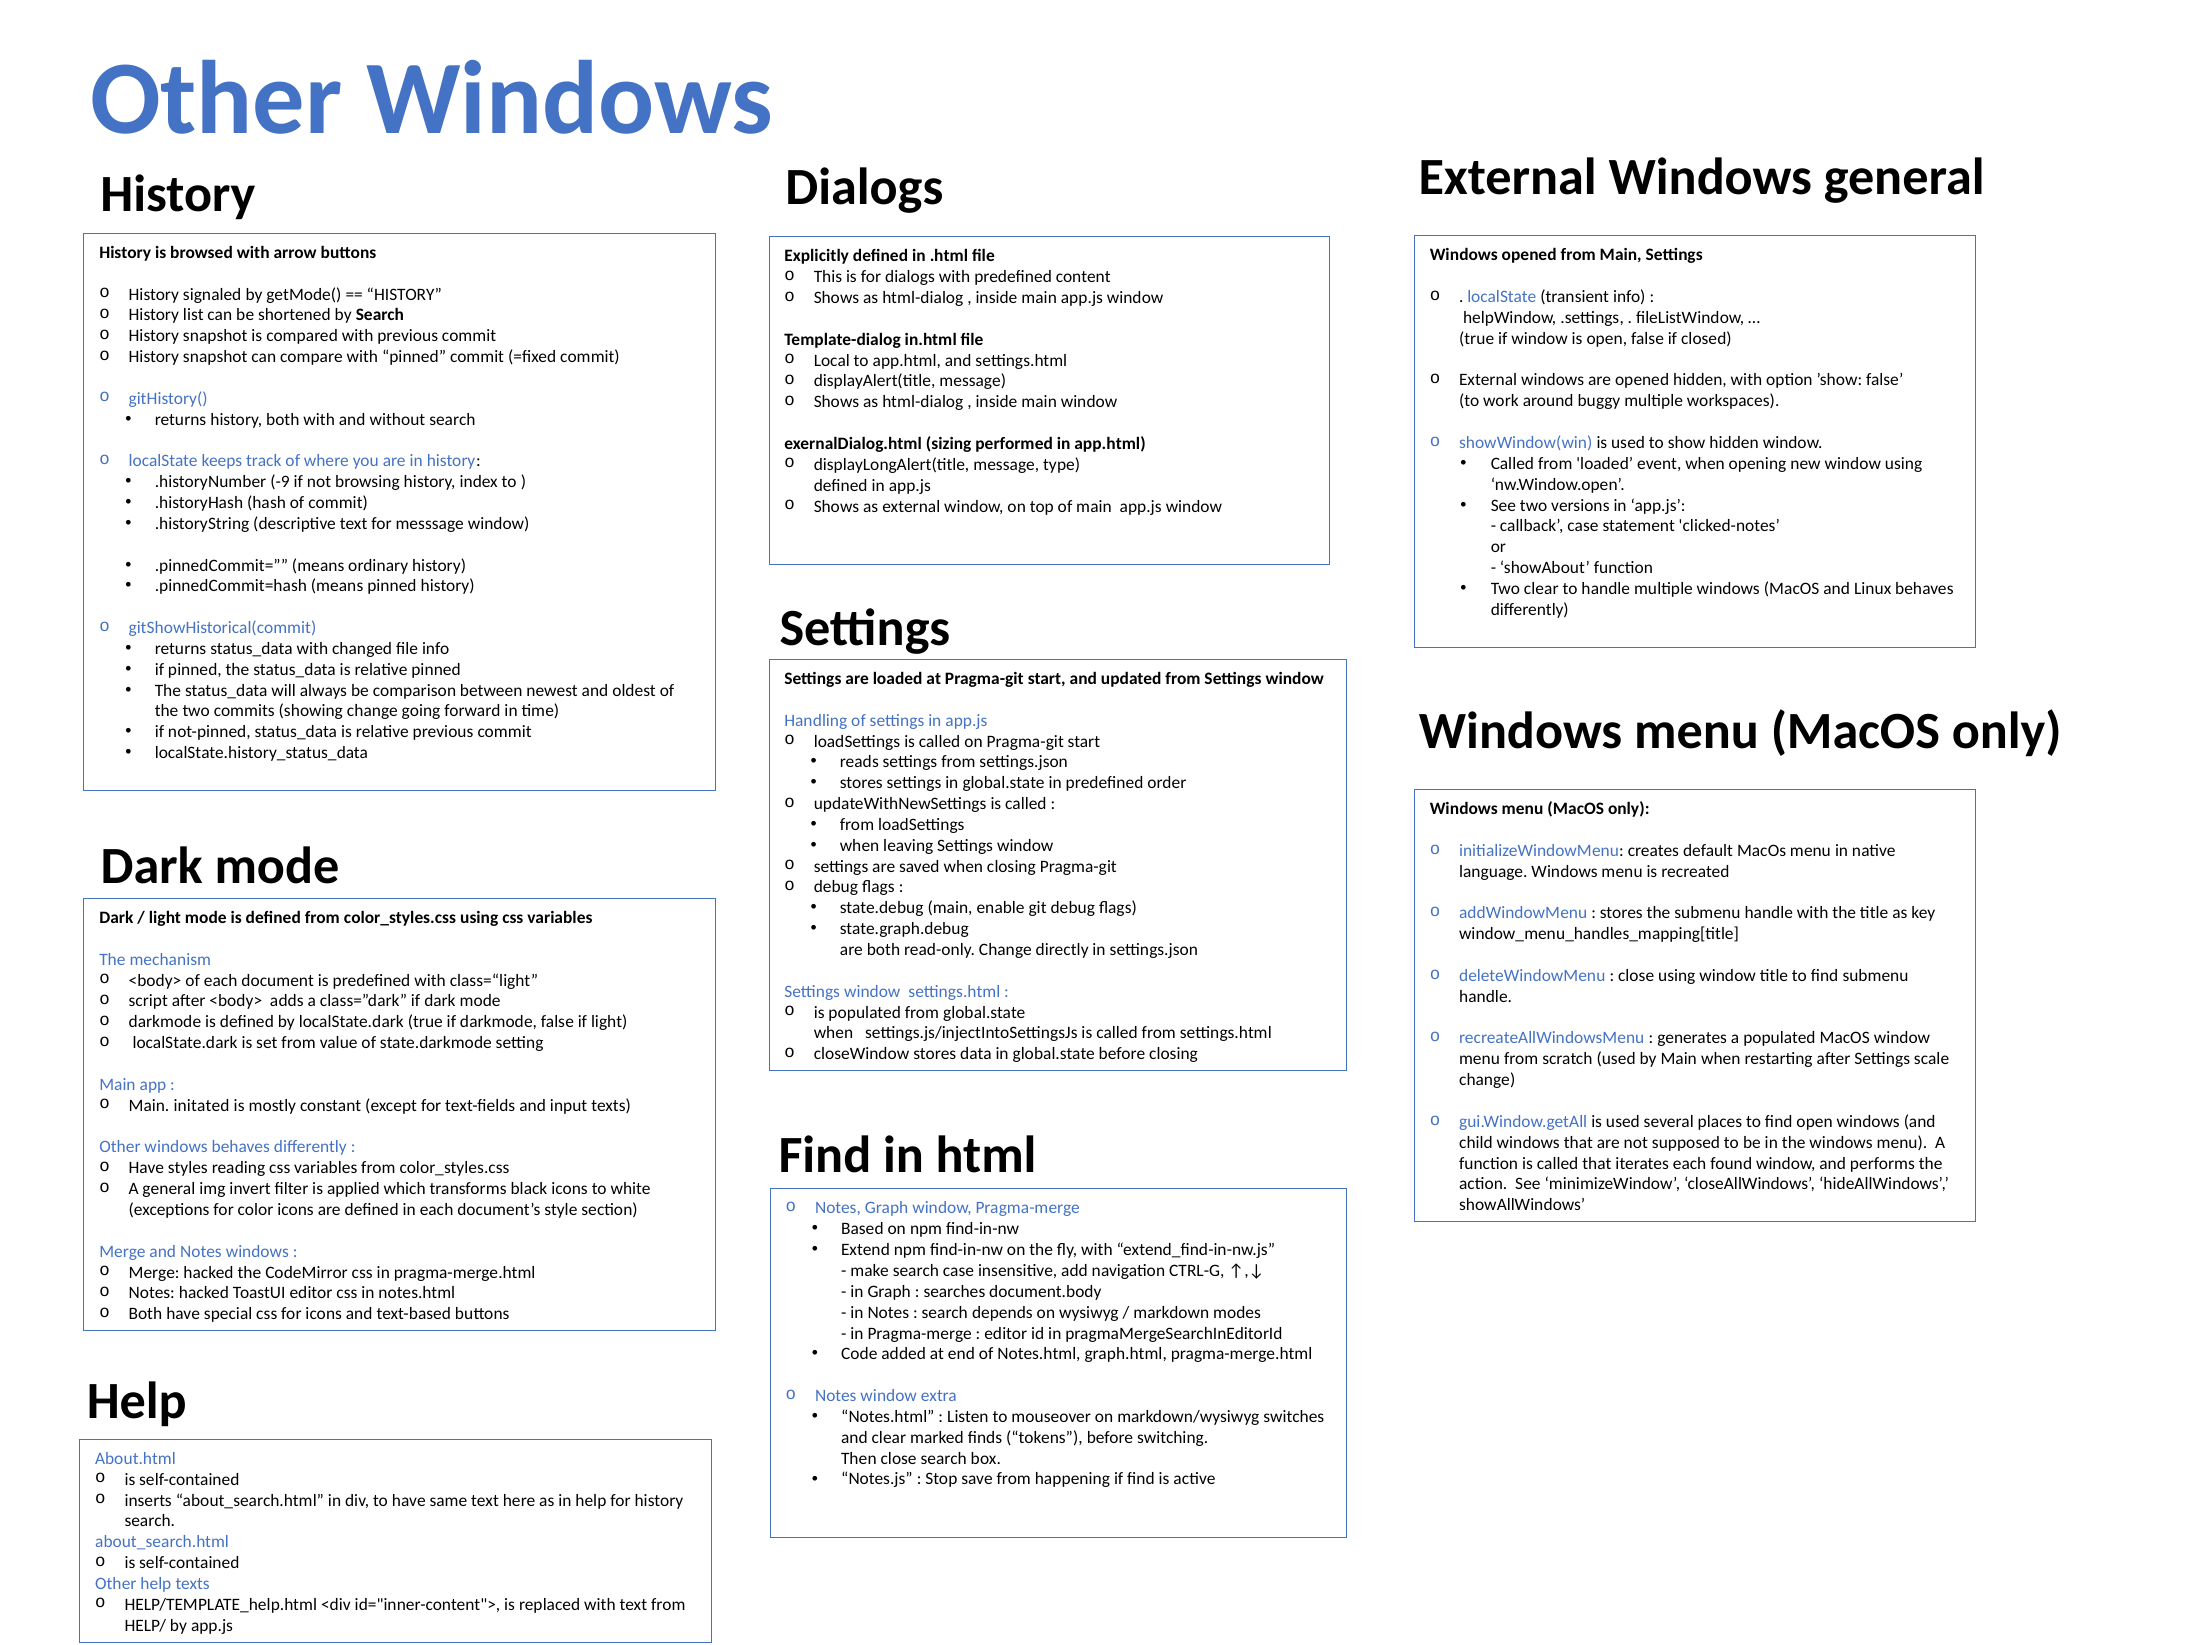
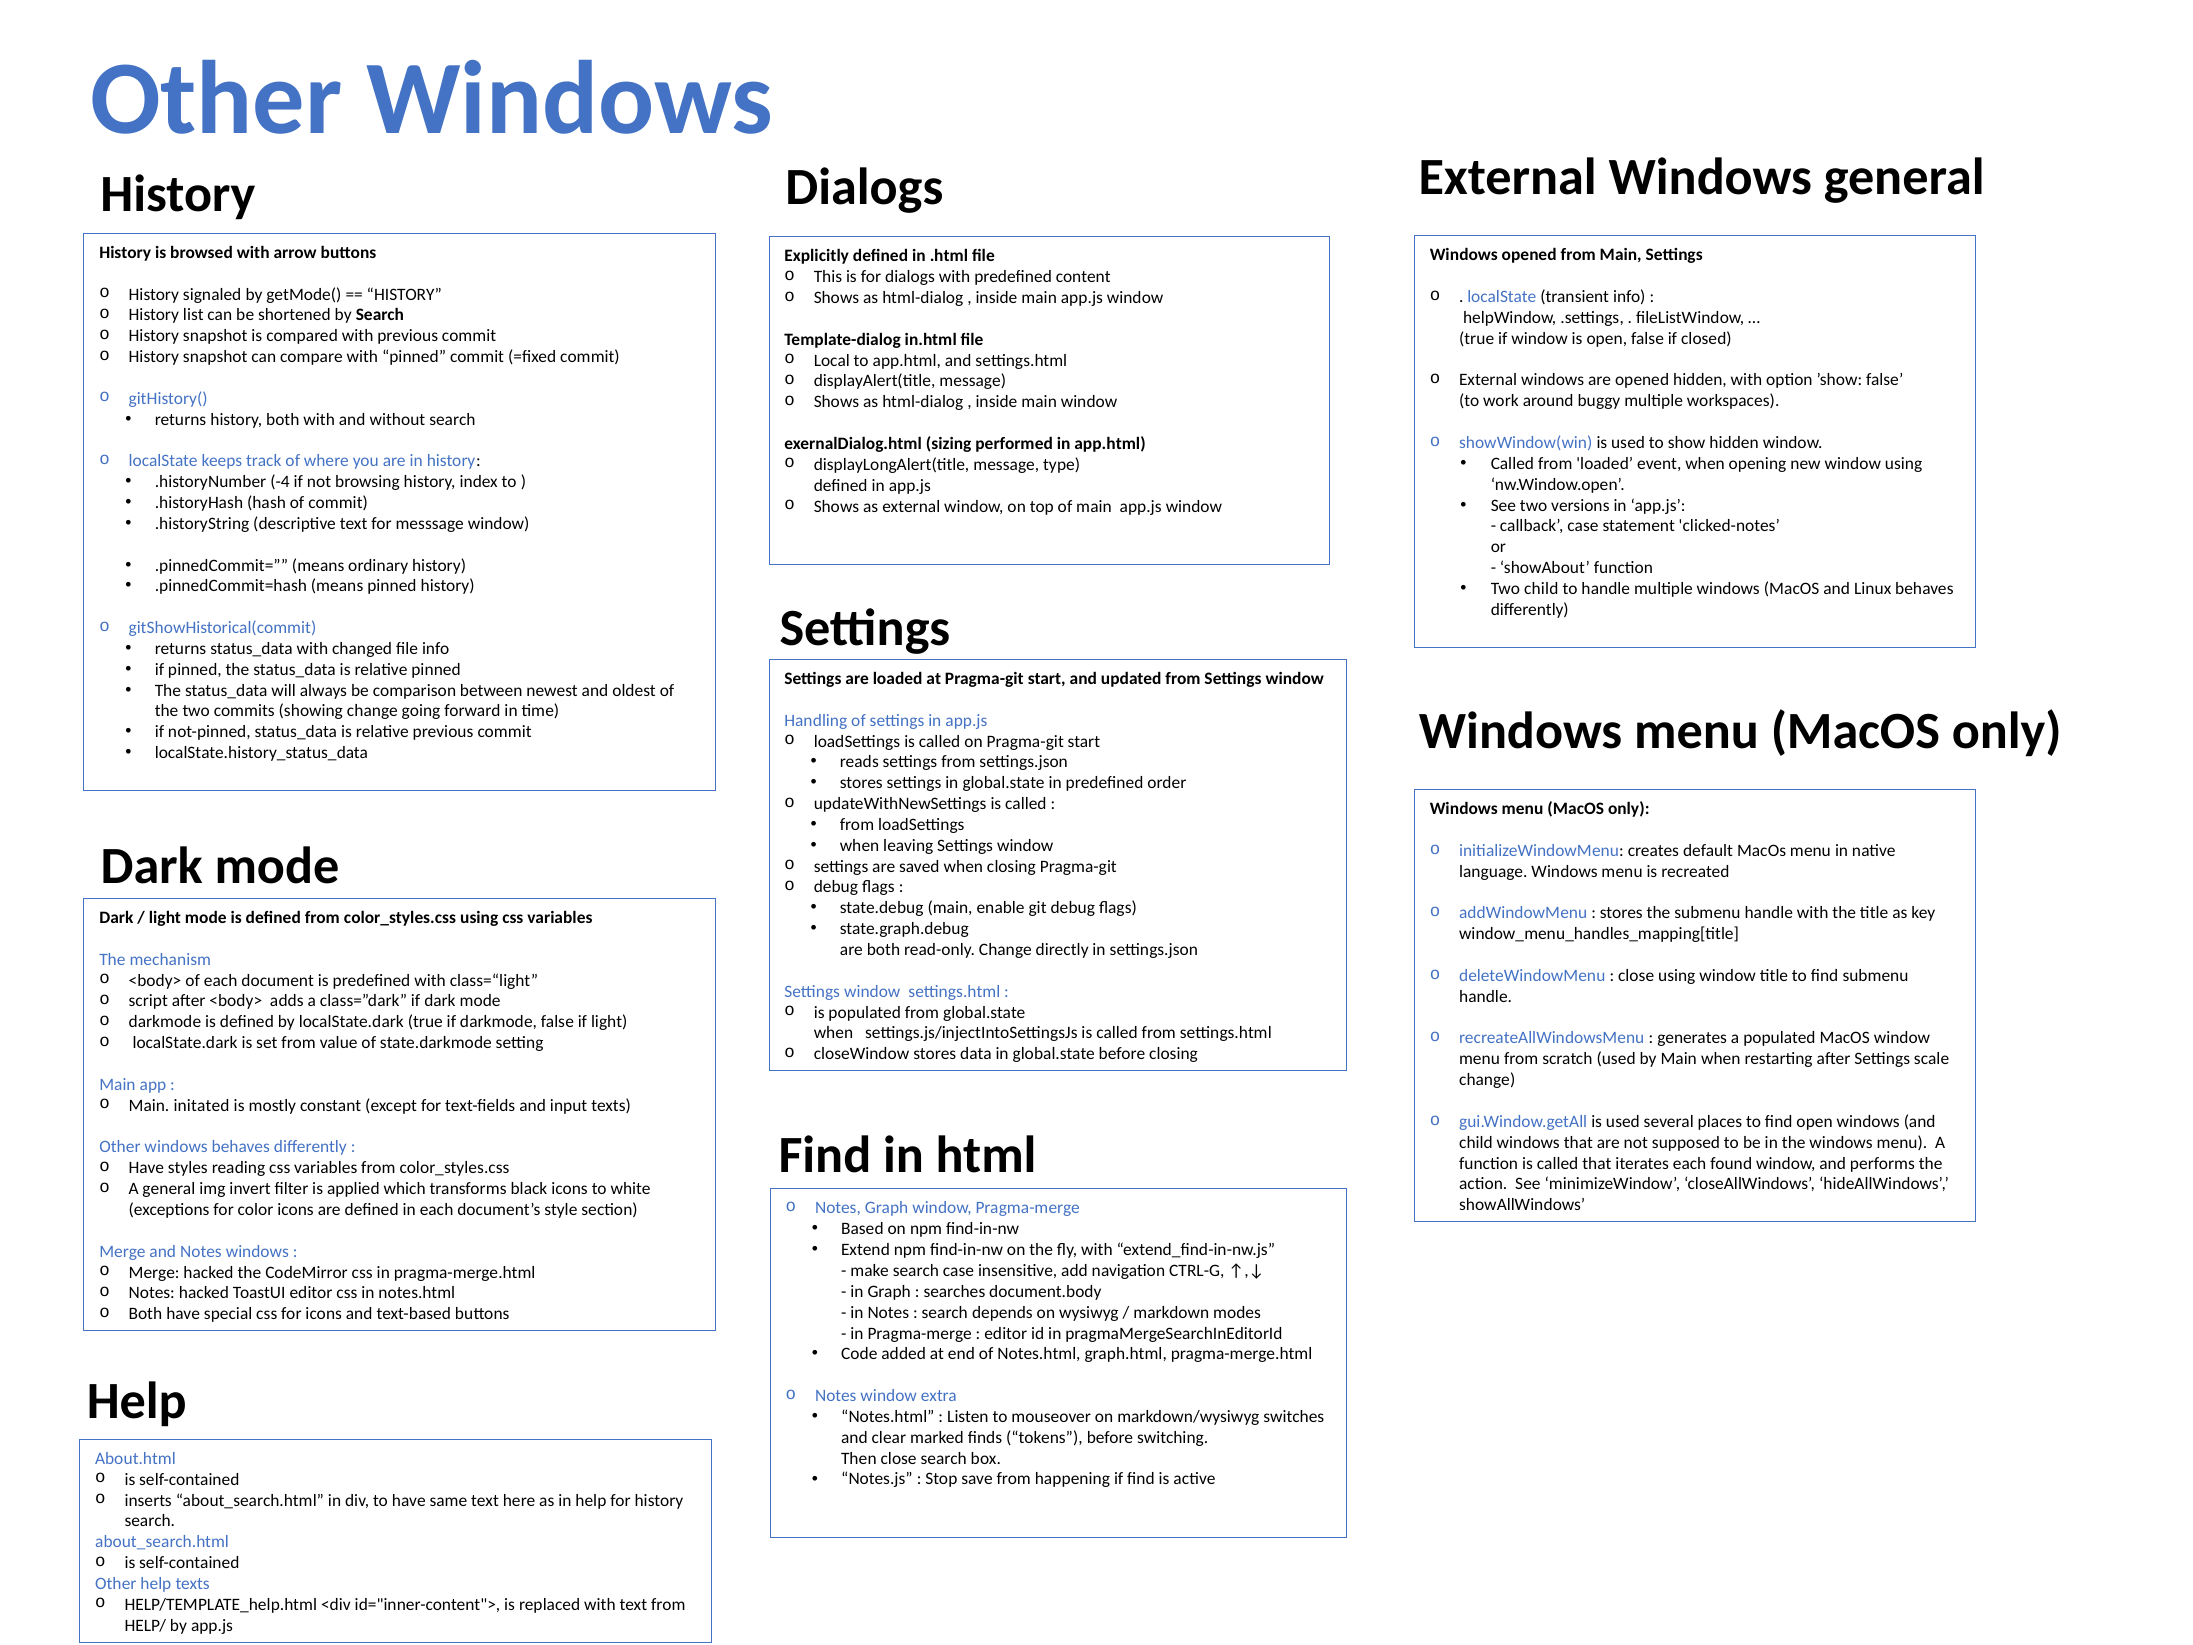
-9: -9 -> -4 (280, 482)
Two clear: clear -> child (1541, 589)
